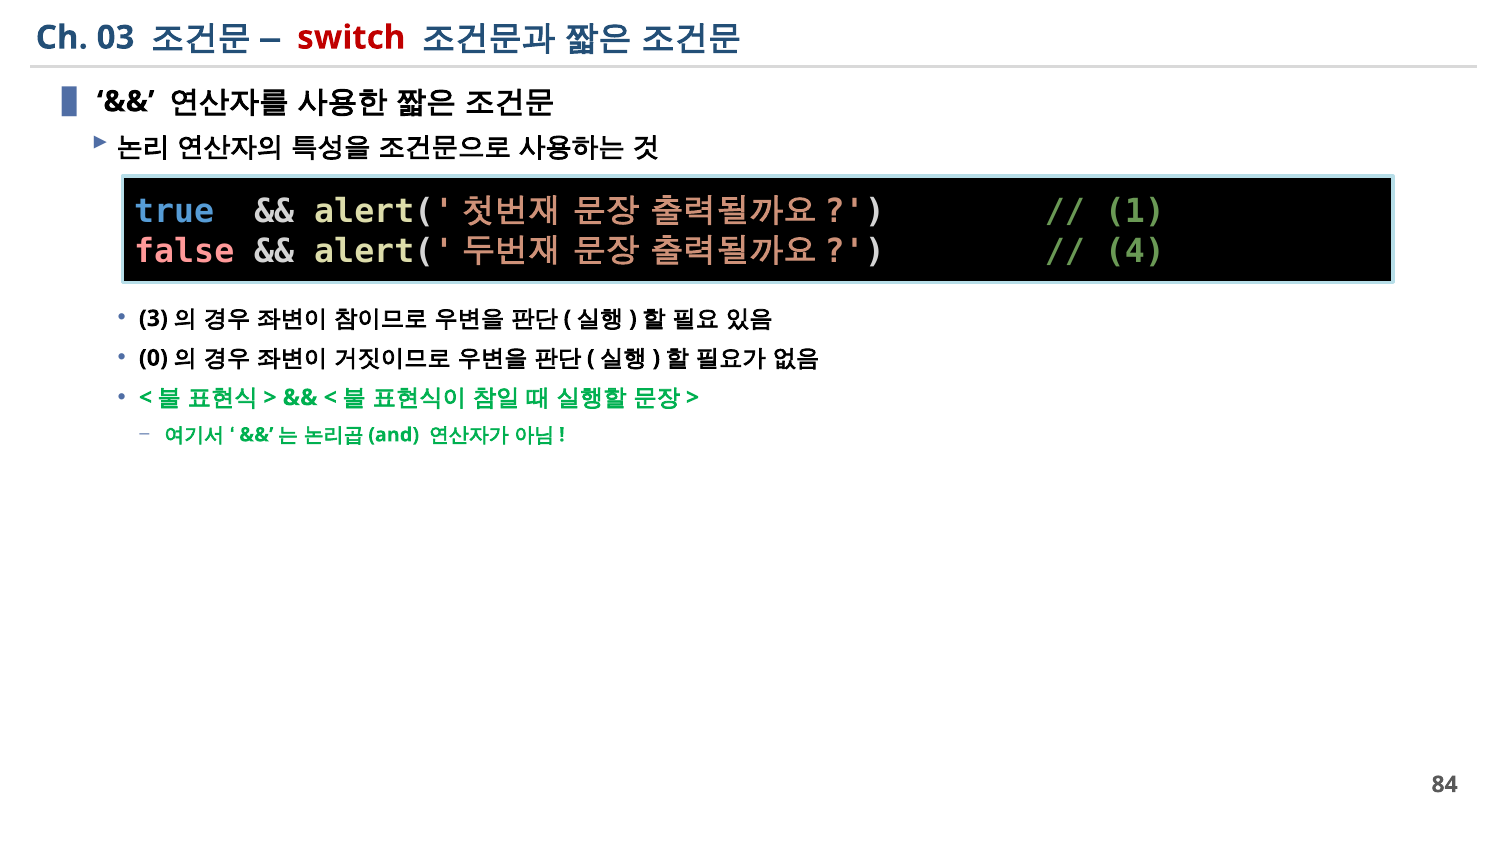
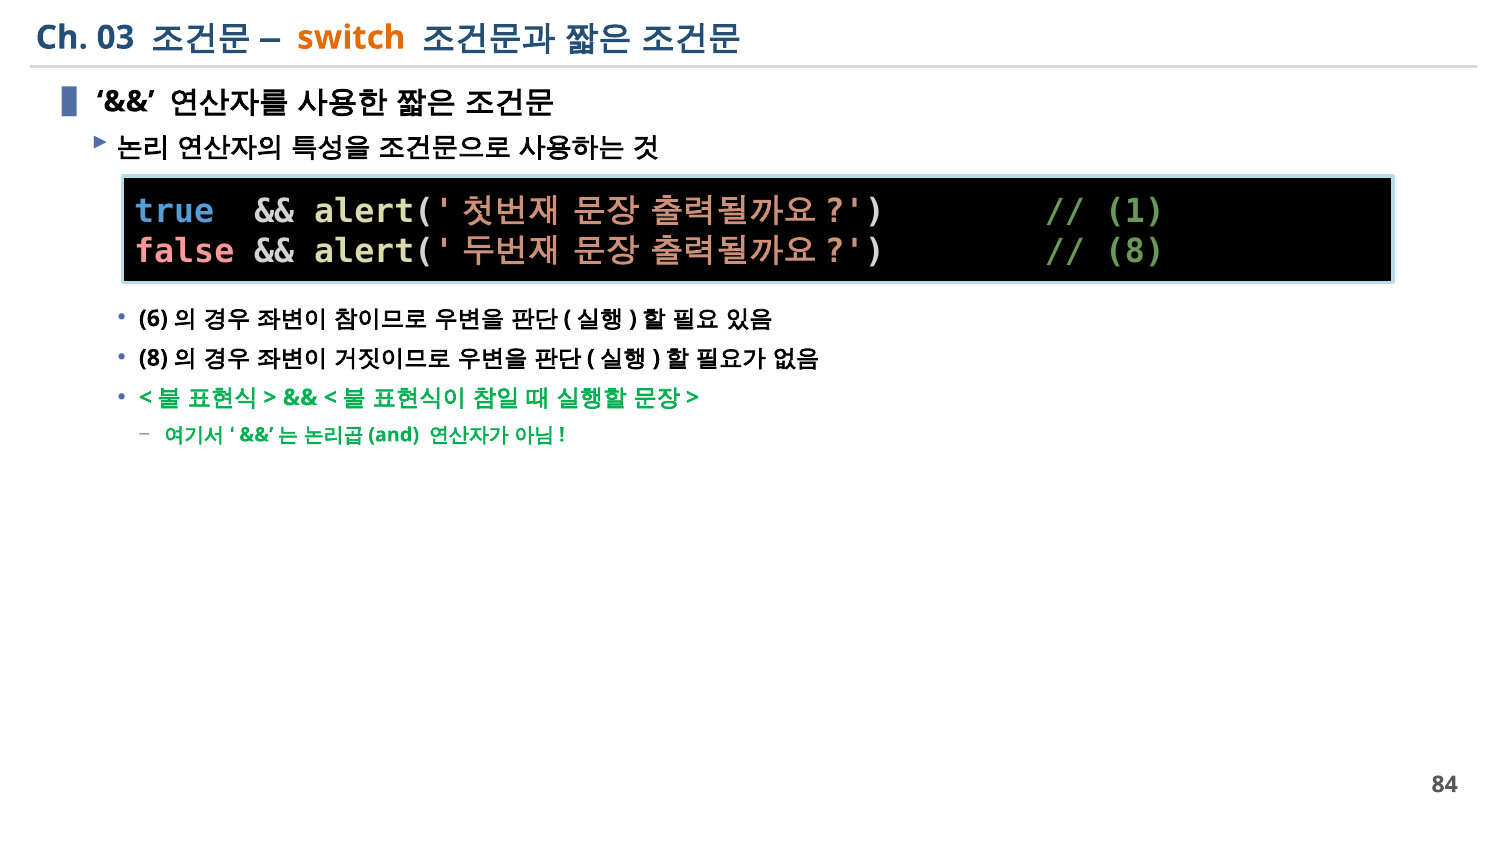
switch colour: red -> orange (351, 38)
4: 4 -> 8 (1135, 251)
3: 3 -> 6 (153, 319)
0: 0 -> 8 (153, 358)
